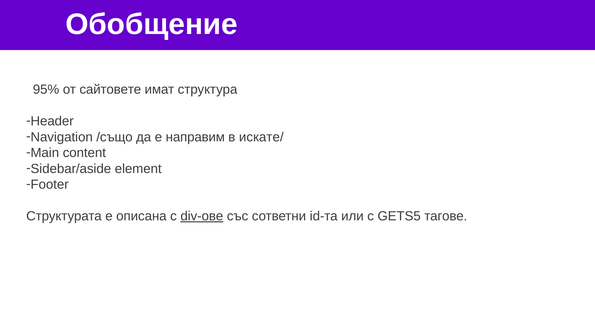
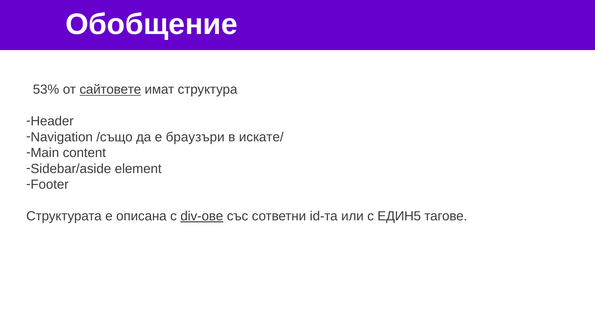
95%: 95% -> 53% (46, 90)
сайтовете underline: none -> present (110, 90)
направим: направим -> браузъри (195, 137)
GETS5: GETS5 -> ЕДИН5 (399, 217)
